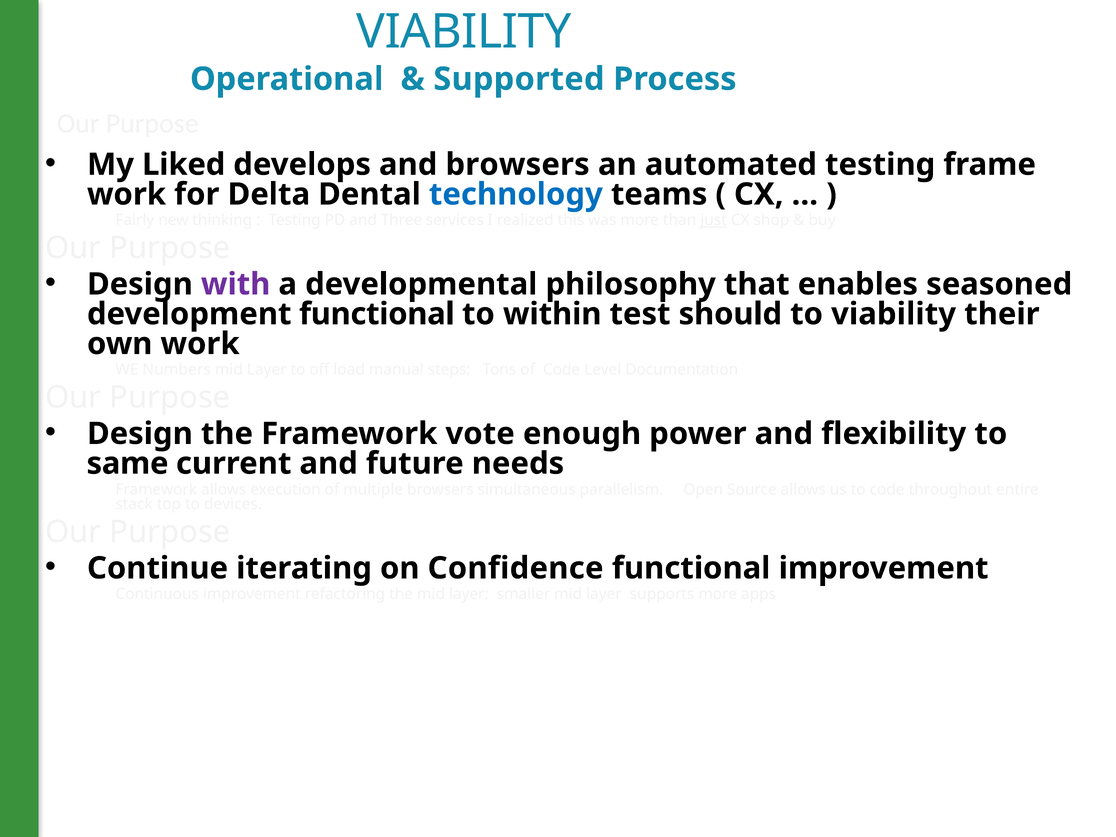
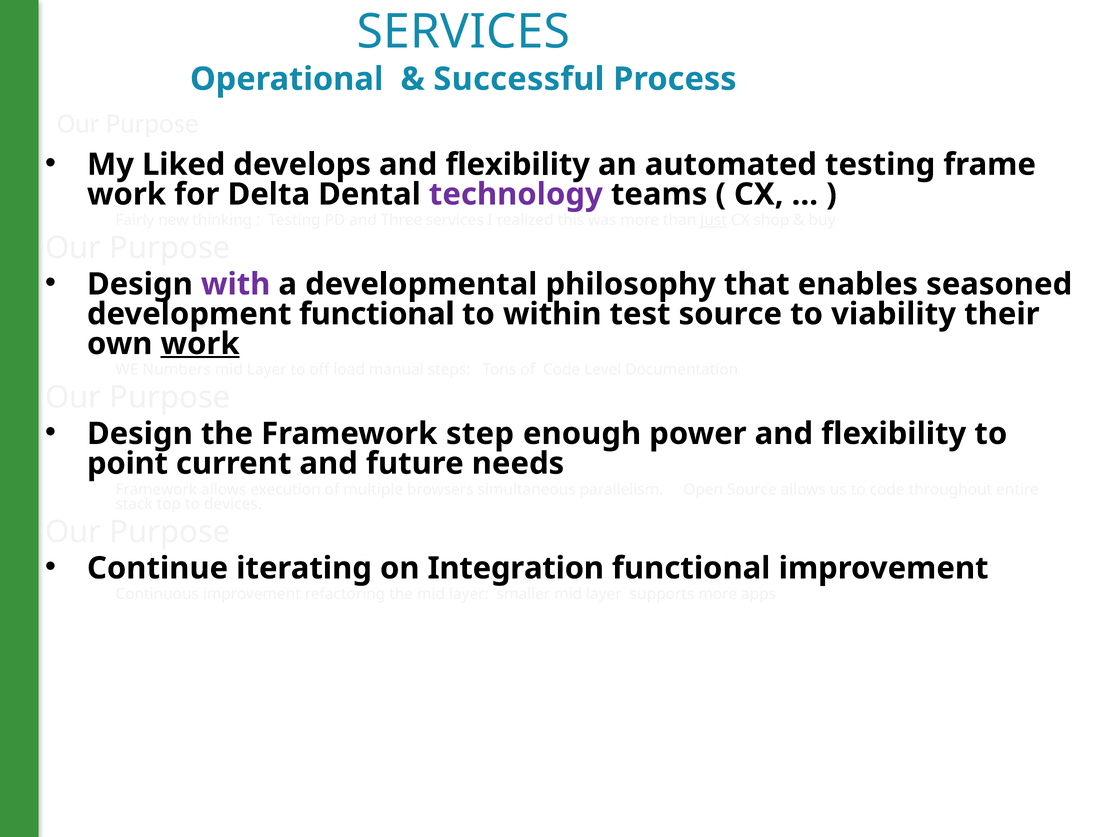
VIABILITY: VIABILITY -> SERVICES (463, 32)
Supported: Supported -> Successful (519, 79)
develops and browsers: browsers -> flexibility (518, 165)
technology colour: blue -> purple (516, 194)
test should: should -> source (730, 314)
work underline: none -> present (200, 344)
vote: vote -> step (480, 434)
same: same -> point (127, 463)
Confidence: Confidence -> Integration (516, 568)
